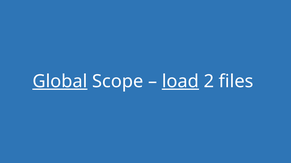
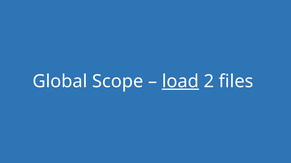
Global underline: present -> none (60, 82)
